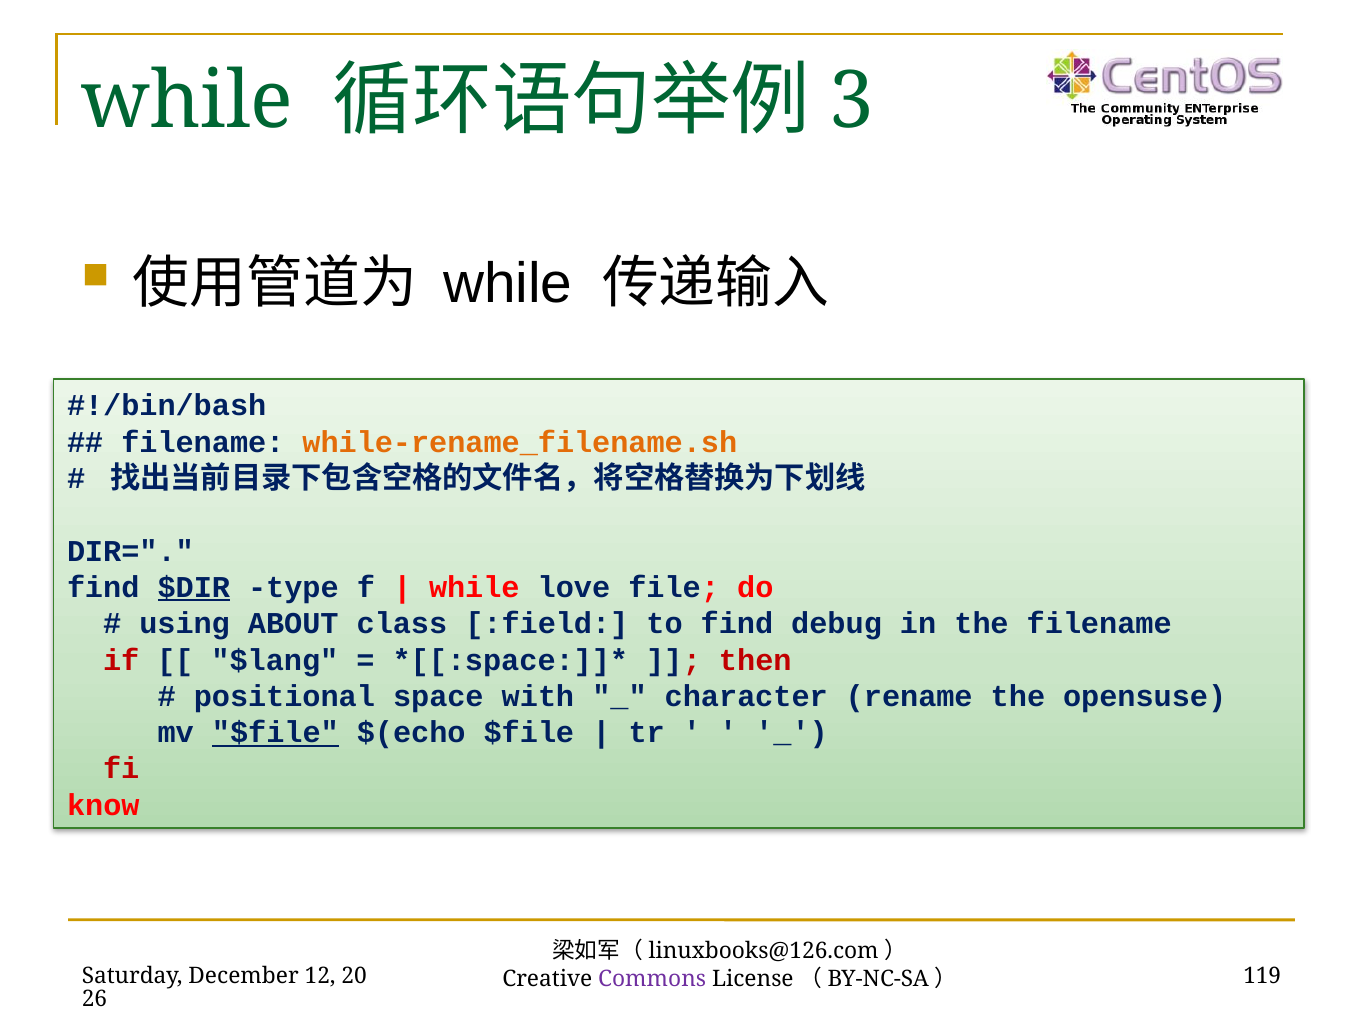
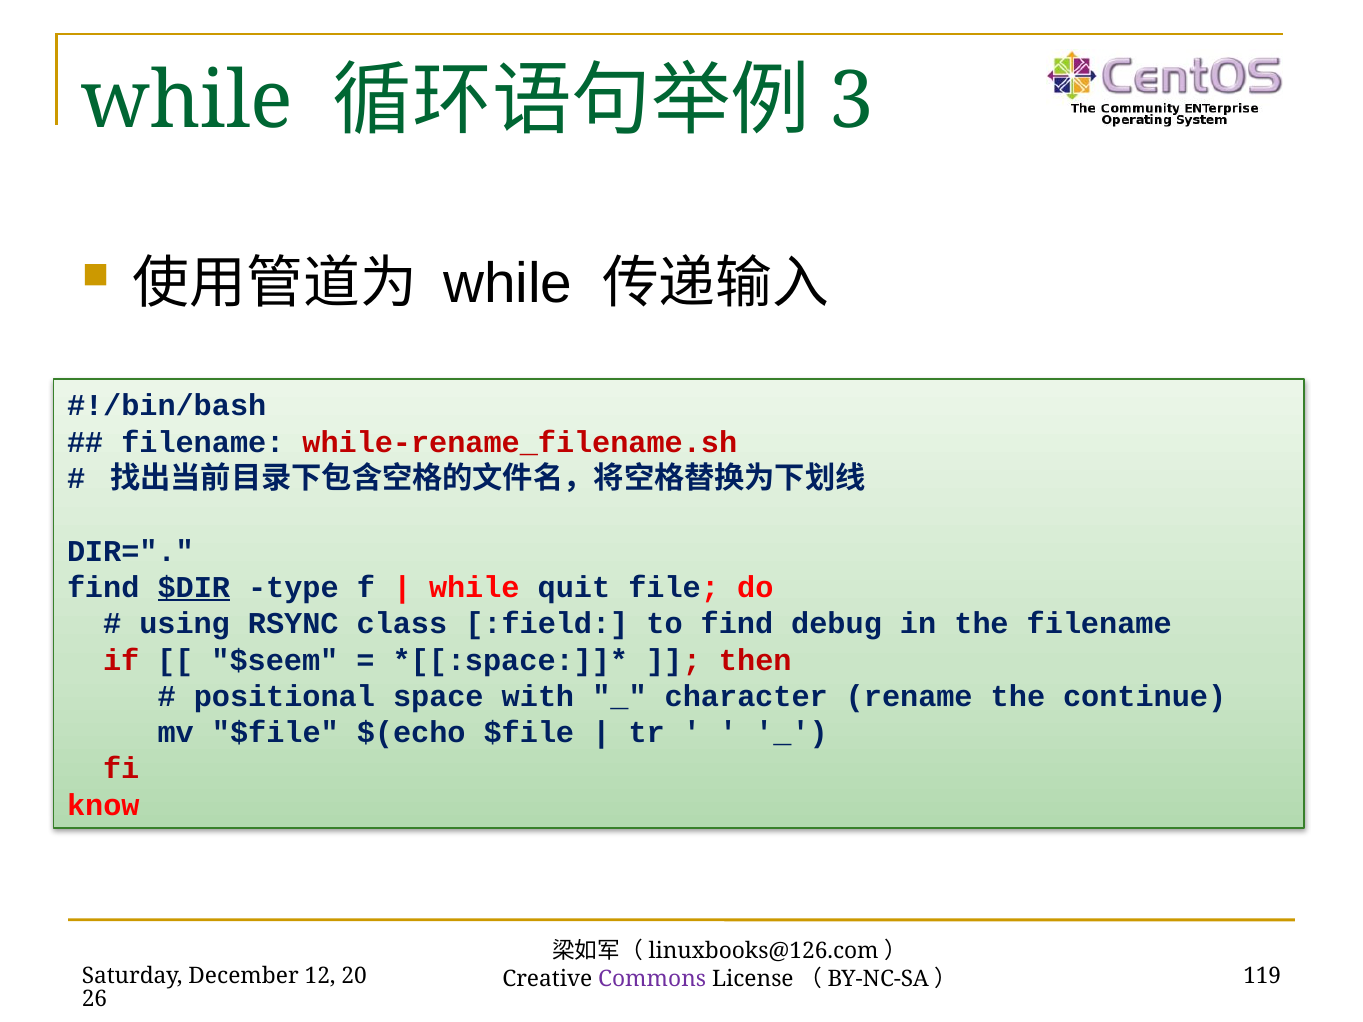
while-rename_filename.sh colour: orange -> red (520, 442)
love: love -> quit (574, 588)
ABOUT: ABOUT -> RSYNC (293, 624)
$lang: $lang -> $seem (275, 660)
opensuse: opensuse -> continue (1145, 697)
$file underline: present -> none (275, 733)
